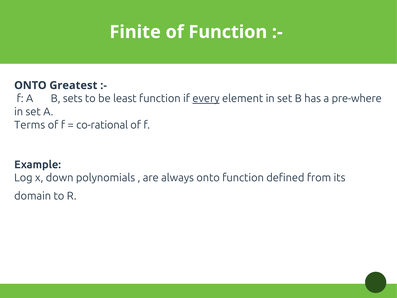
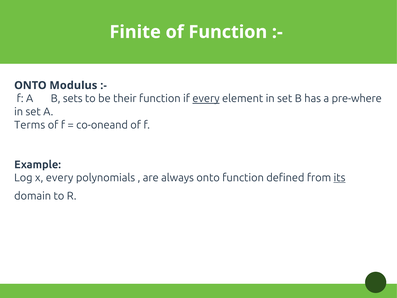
Greatest: Greatest -> Modulus (73, 85)
least: least -> their (125, 99)
co-rational: co-rational -> co-oneand (102, 125)
x down: down -> every (60, 178)
its underline: none -> present (340, 178)
